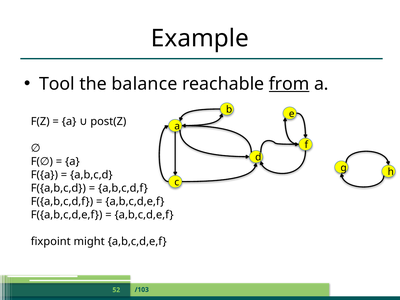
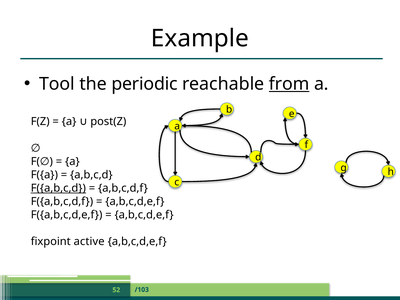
balance: balance -> periodic (145, 84)
F({a,b,c,d underline: none -> present (58, 188)
might: might -> active (89, 242)
